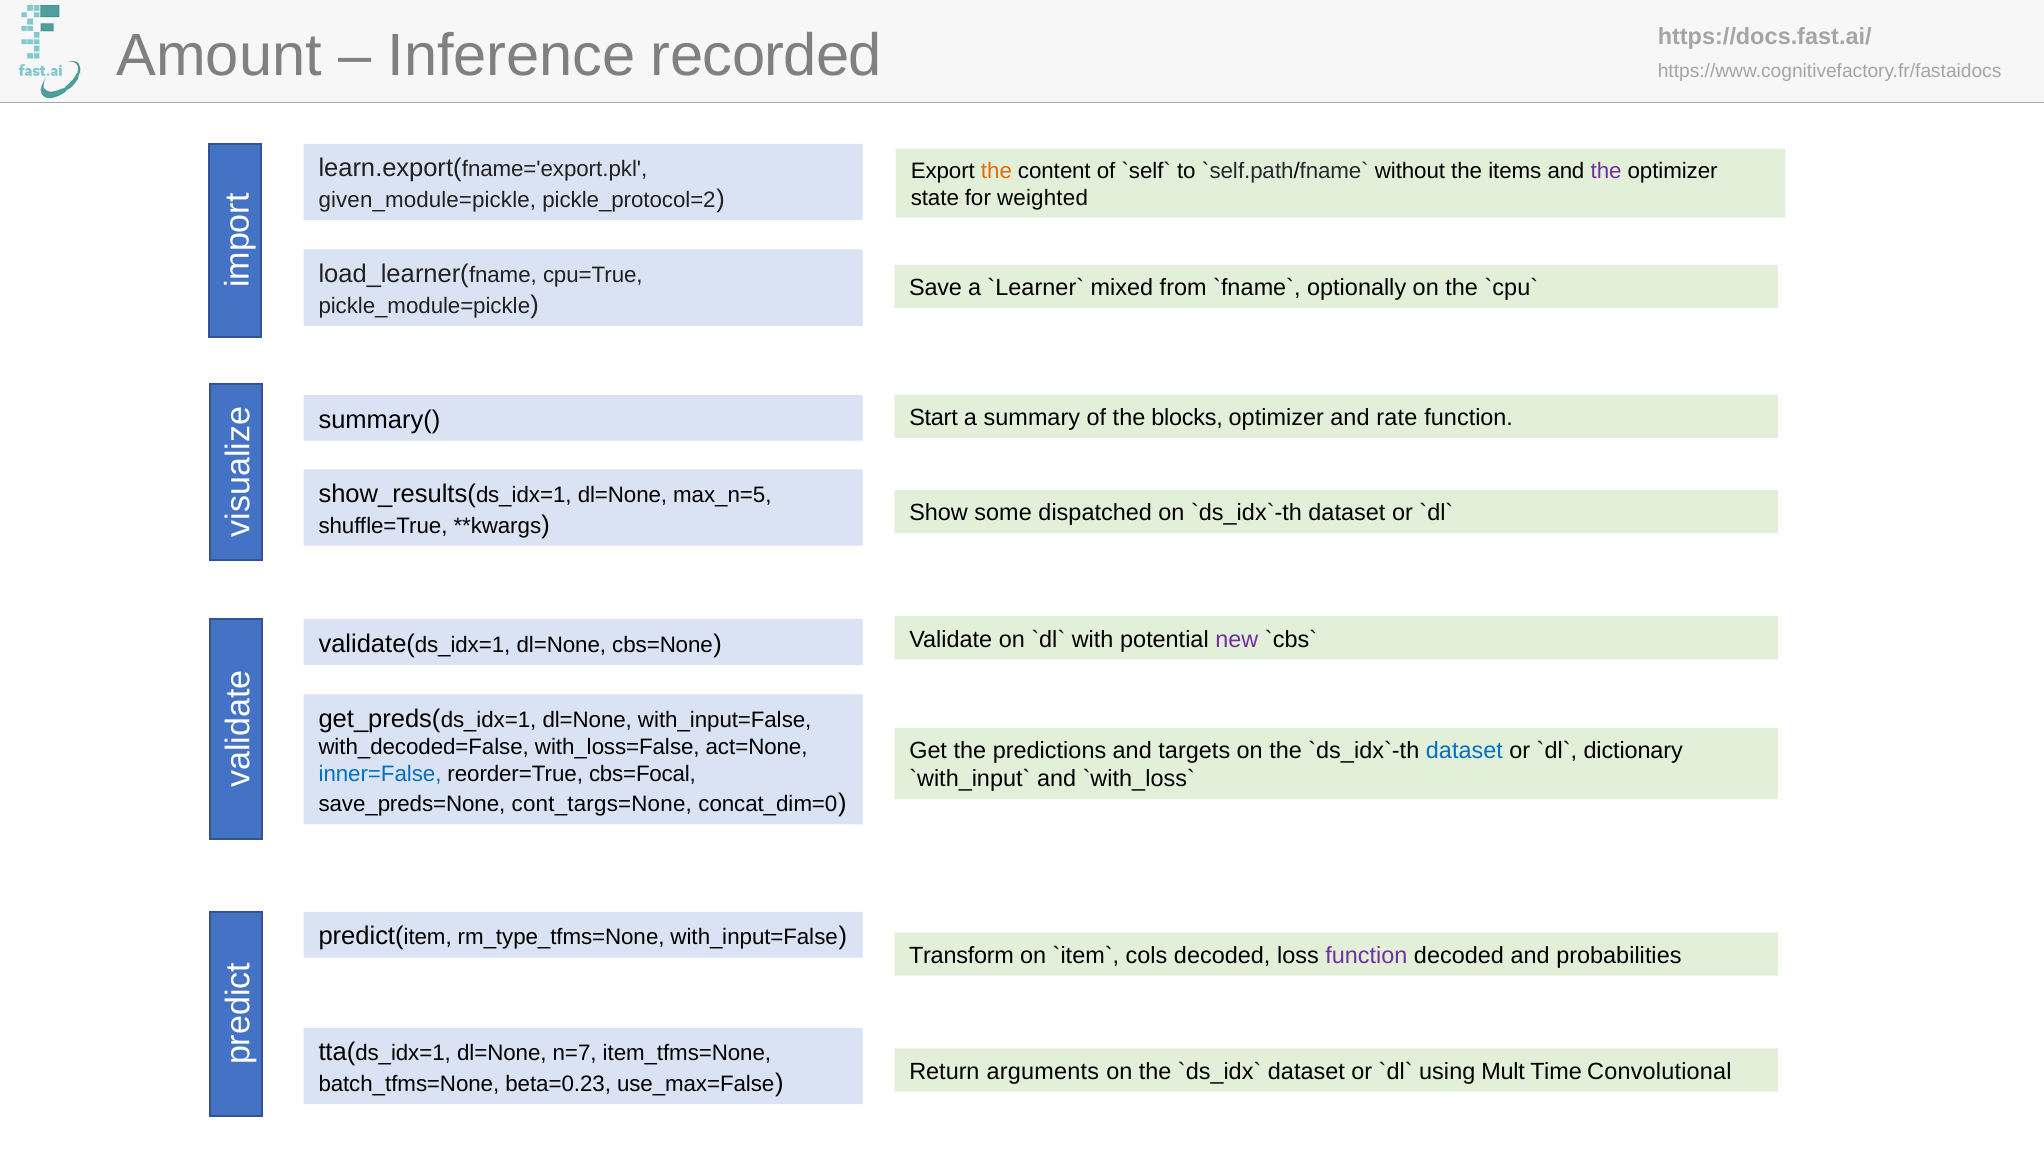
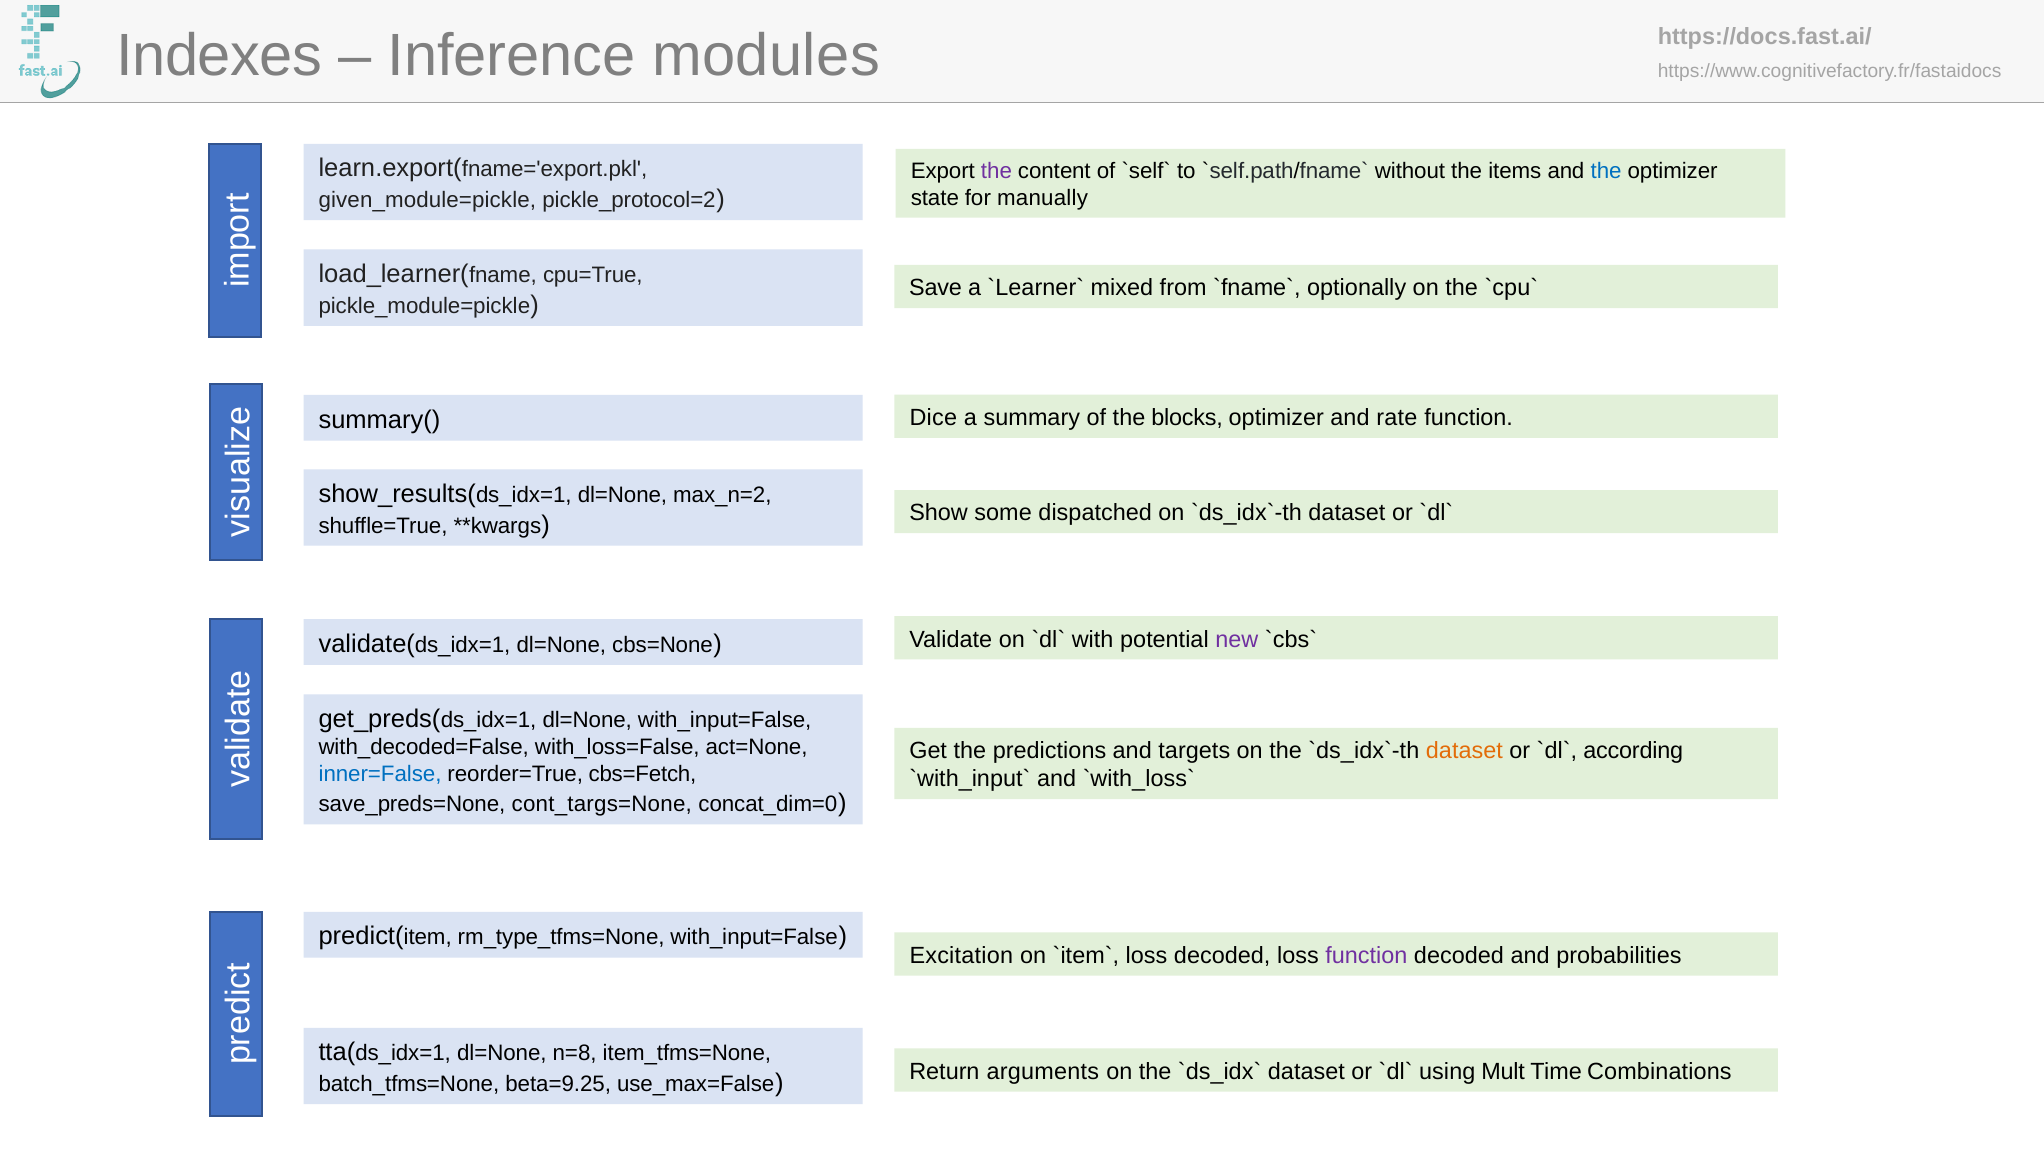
Amount: Amount -> Indexes (219, 56)
recorded: recorded -> modules (766, 56)
the colour: orange -> purple (996, 171)
the colour: purple -> blue (1606, 171)
weighted: weighted -> manually (1043, 198)
Start: Start -> Dice (933, 418)
max_n=5: max_n=5 -> max_n=2 (722, 495)
dataset colour: blue -> orange (1464, 751)
dictionary: dictionary -> according (1633, 751)
cbs=Focal: cbs=Focal -> cbs=Fetch (642, 774)
Transform: Transform -> Excitation (961, 956)
cols: cols -> loss (1147, 956)
n=7: n=7 -> n=8 (575, 1053)
Convolutional: Convolutional -> Combinations (1659, 1071)
beta=0.23: beta=0.23 -> beta=9.25 (558, 1084)
